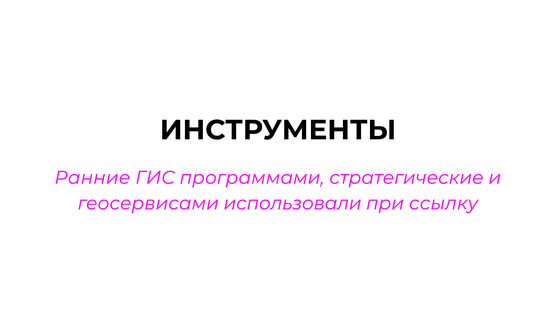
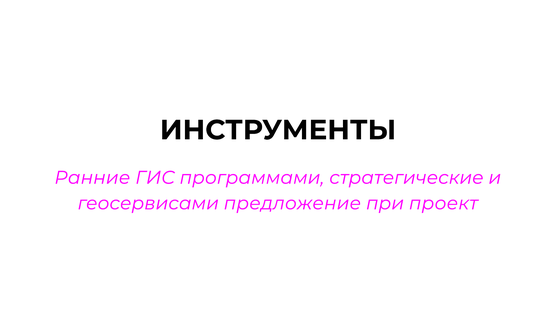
использовали: использовали -> предложение (292, 203)
ссылку: ссылку -> проект (443, 203)
